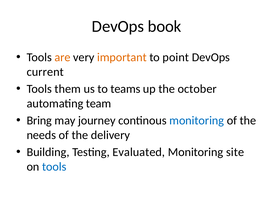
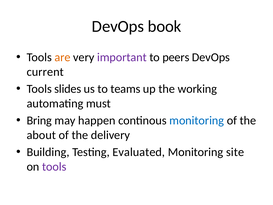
important colour: orange -> purple (122, 57)
point: point -> peers (176, 57)
them: them -> slides (68, 89)
october: october -> working (197, 89)
team: team -> must (98, 103)
journey: journey -> happen (97, 120)
needs: needs -> about (41, 135)
tools colour: blue -> purple (54, 167)
